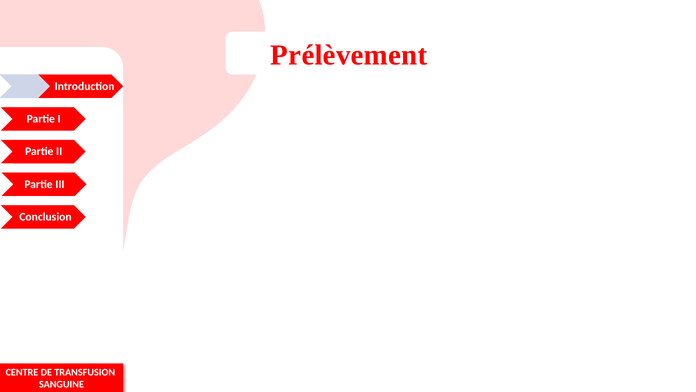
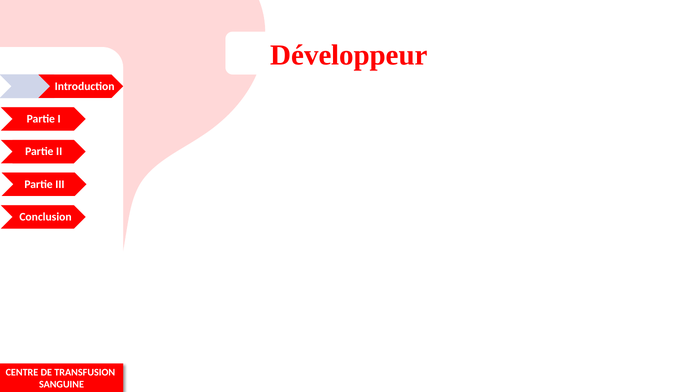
Prélèvement: Prélèvement -> Développeur (349, 55)
